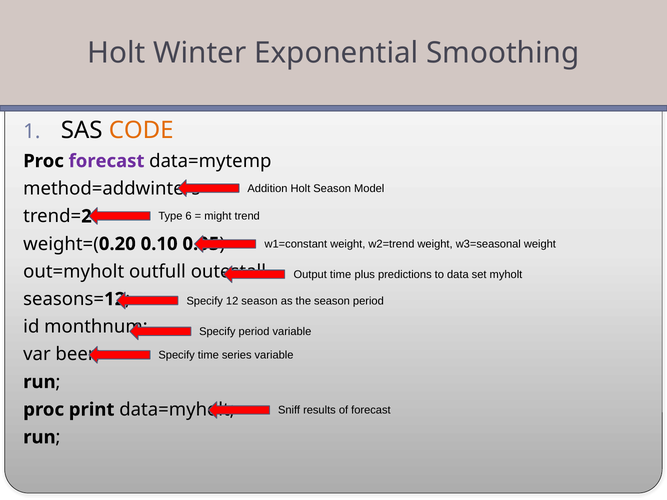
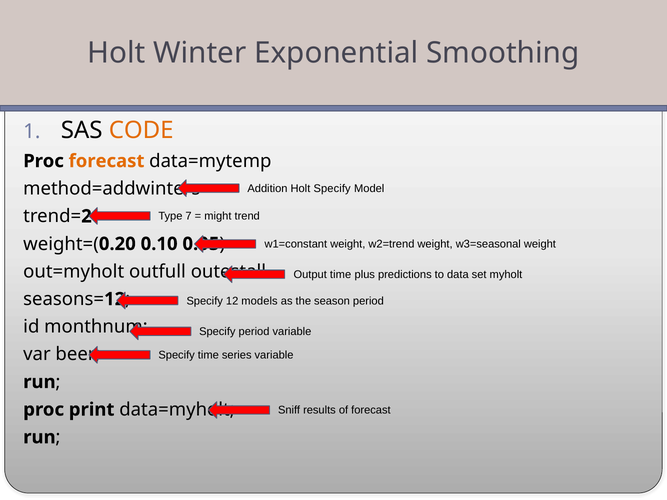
forecast colour: purple -> orange (107, 161)
Holt Season: Season -> Specify (332, 189)
6: 6 -> 7 (189, 216)
12 season: season -> models (259, 301)
